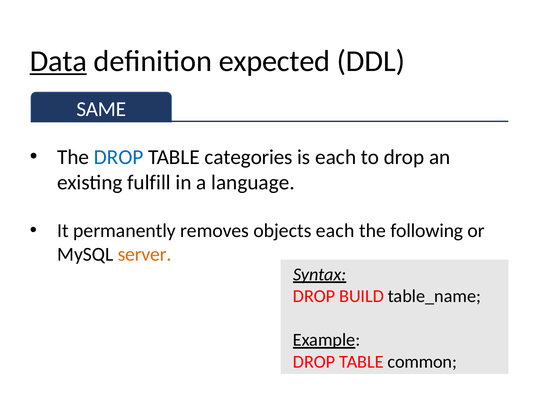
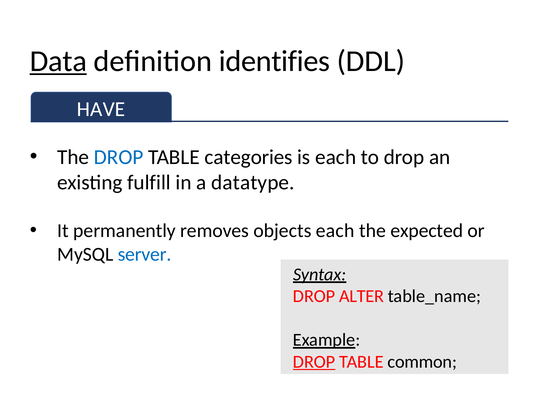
expected: expected -> identifies (274, 61)
SAME: SAME -> HAVE (101, 109)
language: language -> datatype (253, 183)
following: following -> expected (427, 231)
server colour: orange -> blue (145, 255)
BUILD: BUILD -> ALTER (362, 297)
DROP underline: none -> present (314, 362)
